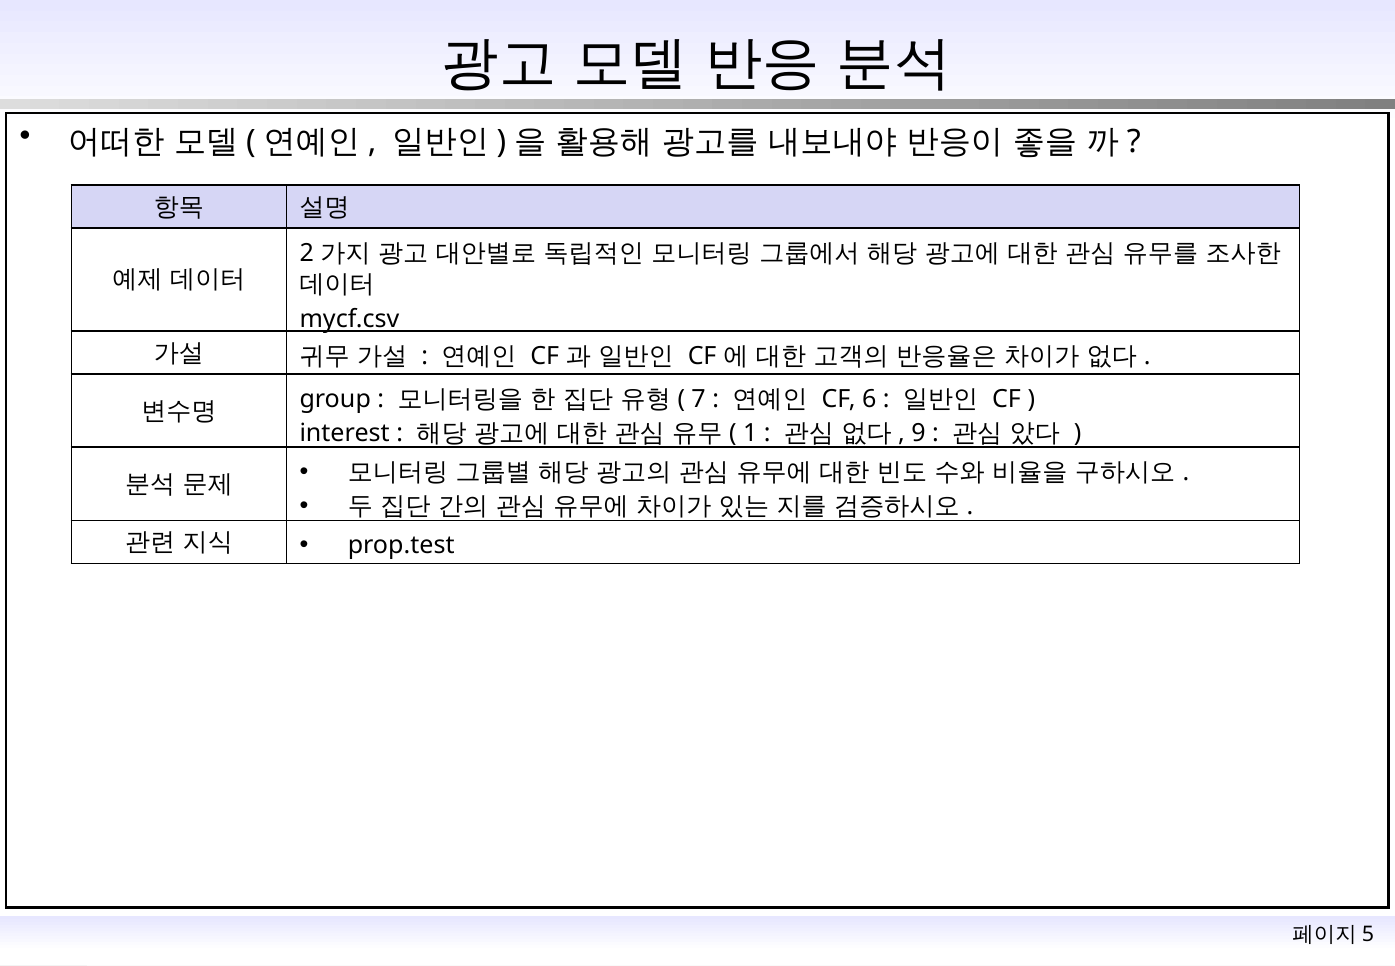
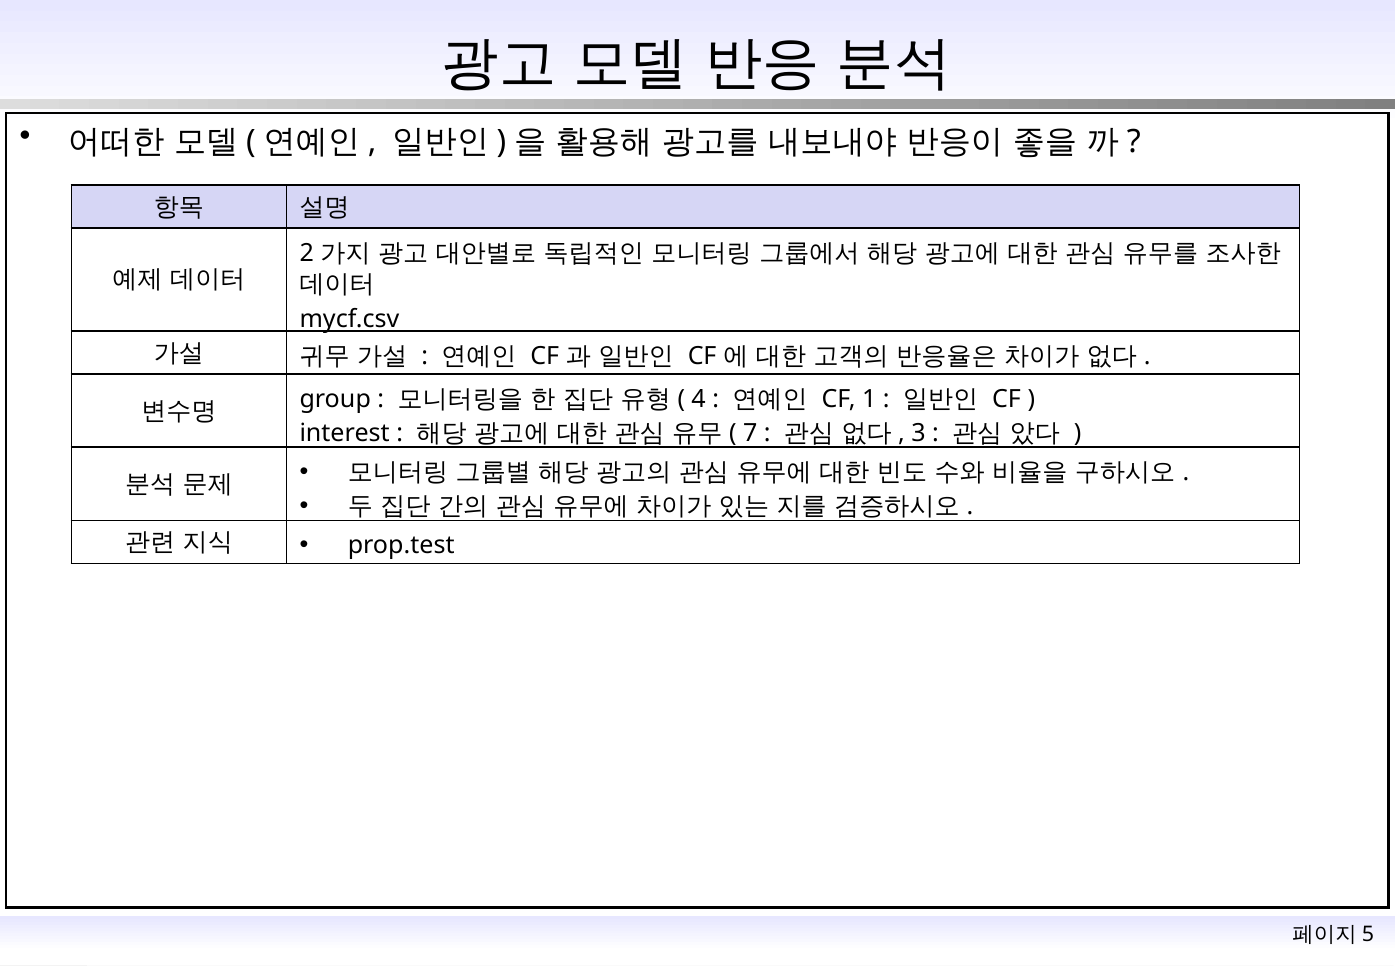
7: 7 -> 4 (699, 399)
6: 6 -> 1 (869, 399)
1: 1 -> 7 (750, 433)
9: 9 -> 3 (918, 433)
